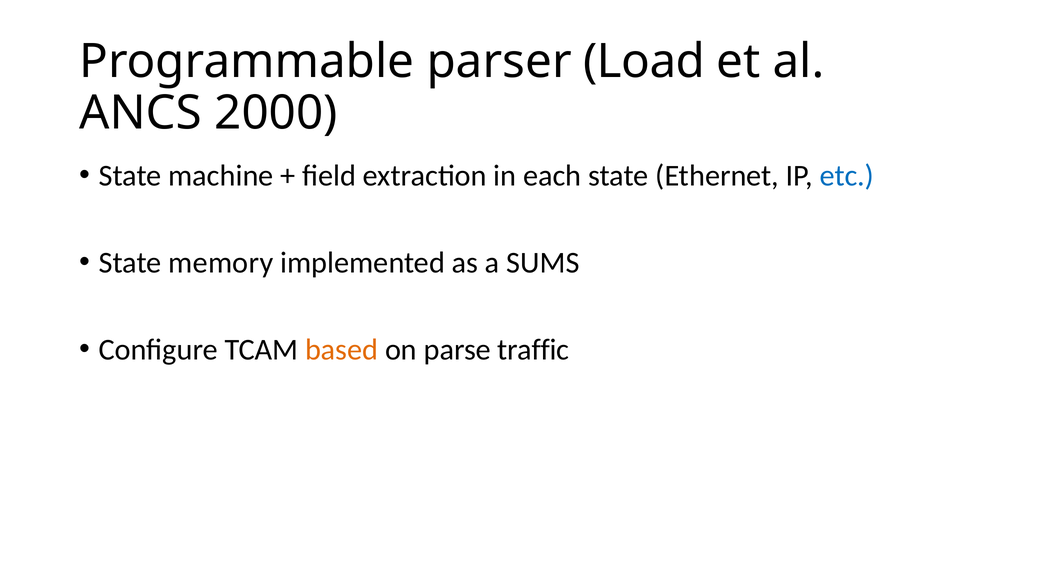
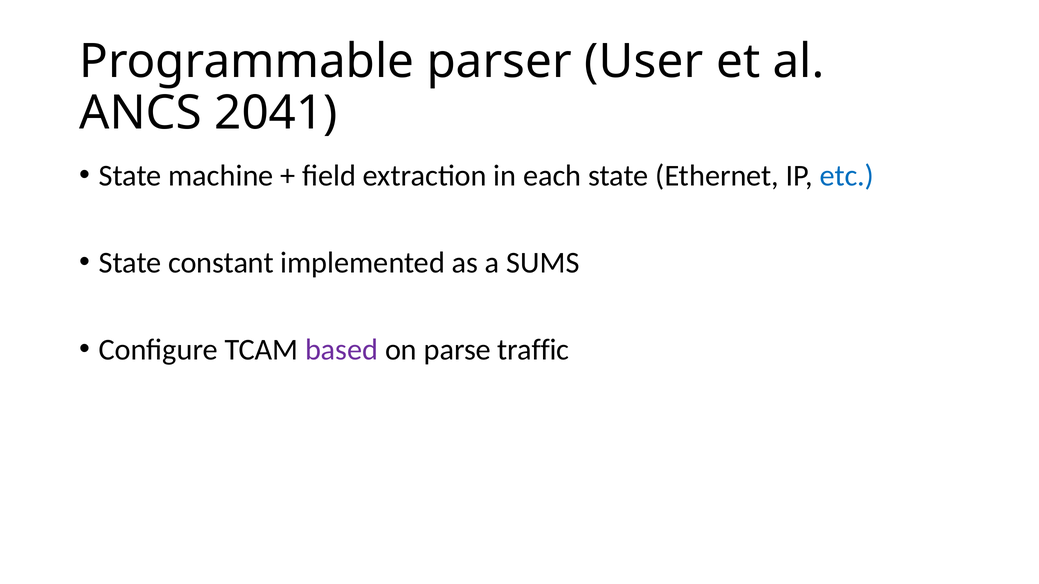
Load: Load -> User (644, 62)
2000: 2000 -> 2041 (276, 113)
memory: memory -> constant (221, 263)
based colour: orange -> purple (342, 350)
